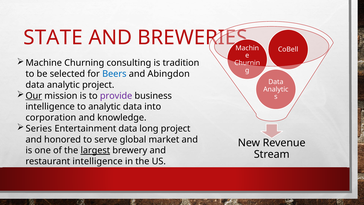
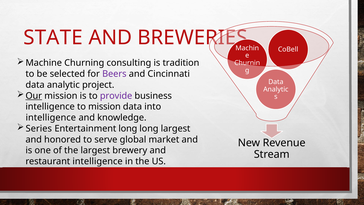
Beers colour: blue -> purple (114, 74)
Abingdon: Abingdon -> Cincinnati (169, 74)
to analytic: analytic -> mission (104, 107)
corporation: corporation -> intelligence (51, 118)
Entertainment data: data -> long (128, 128)
long project: project -> largest (176, 128)
largest underline: present -> none (95, 150)
